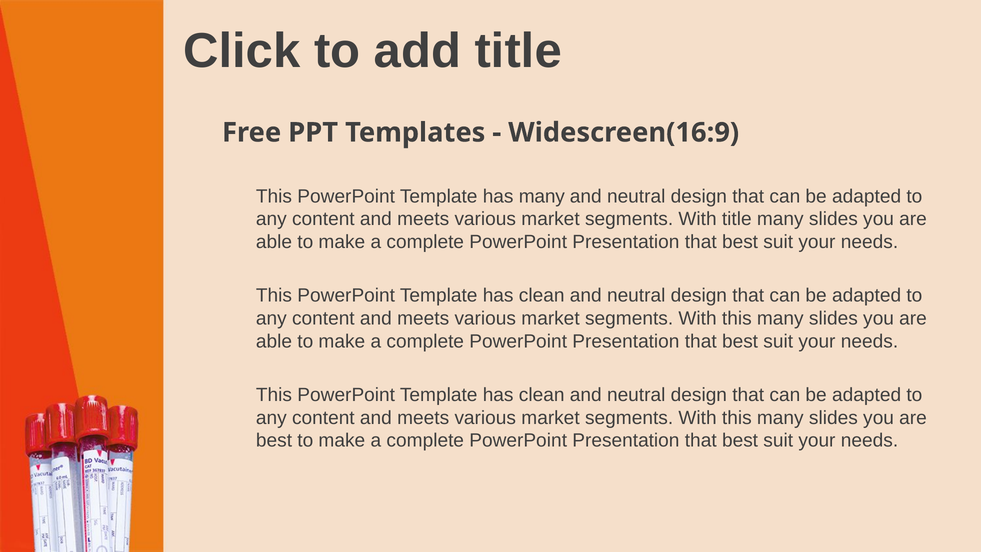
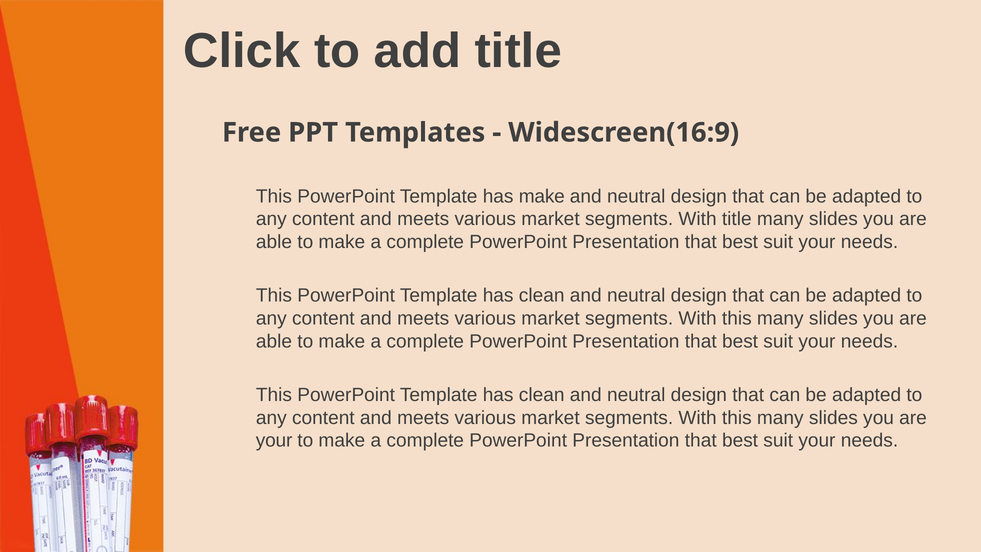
has many: many -> make (542, 196)
best: best -> your (274, 440)
